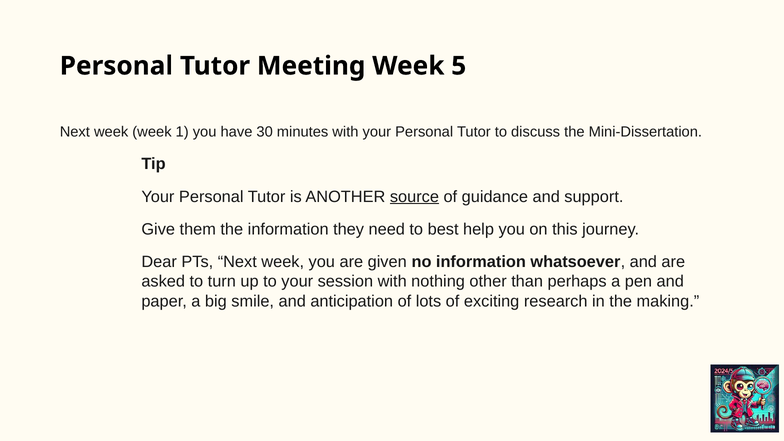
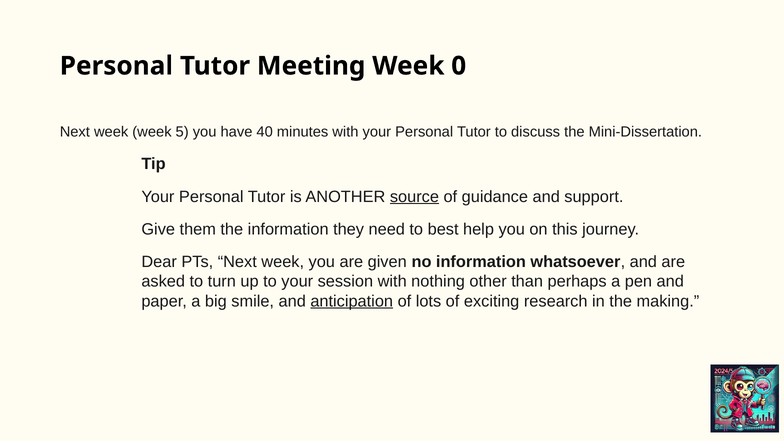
5: 5 -> 0 (459, 66)
1: 1 -> 5 (182, 132)
30: 30 -> 40 (265, 132)
anticipation underline: none -> present (352, 301)
